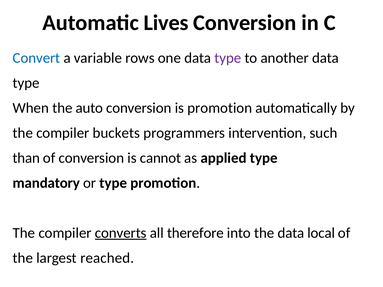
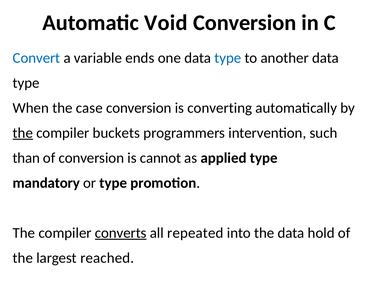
Lives: Lives -> Void (166, 23)
rows: rows -> ends (140, 58)
type colour: purple -> blue (228, 58)
auto: auto -> case (89, 108)
is promotion: promotion -> converting (220, 108)
the underline: none -> present (23, 133)
therefore: therefore -> repeated (195, 233)
local: local -> hold (321, 233)
